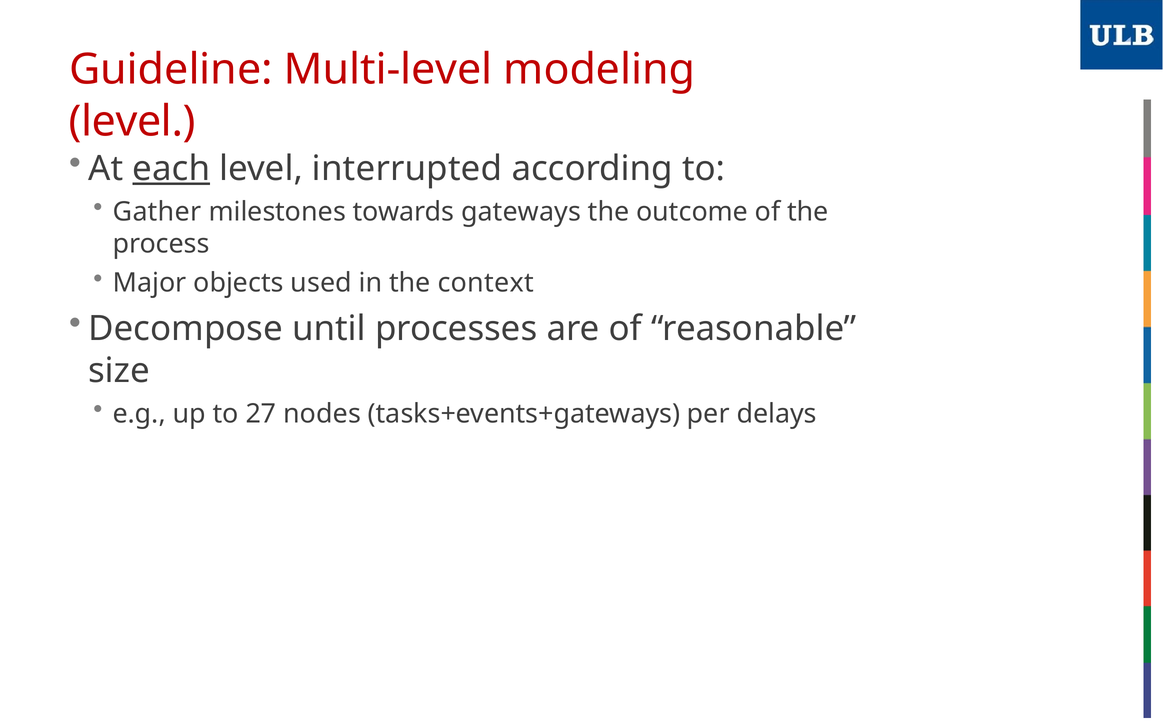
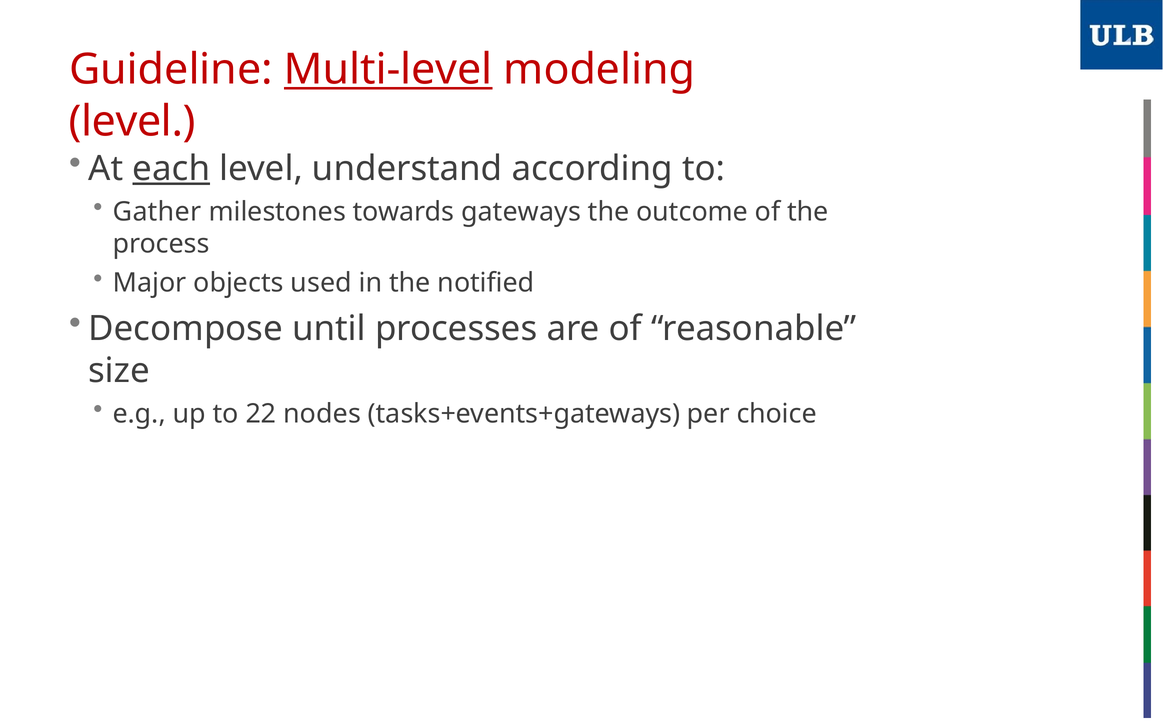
Multi-level underline: none -> present (388, 70)
interrupted: interrupted -> understand (407, 169)
context: context -> notified (486, 283)
27: 27 -> 22 (261, 414)
delays: delays -> choice (777, 414)
